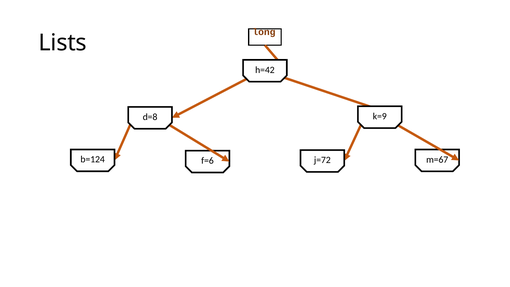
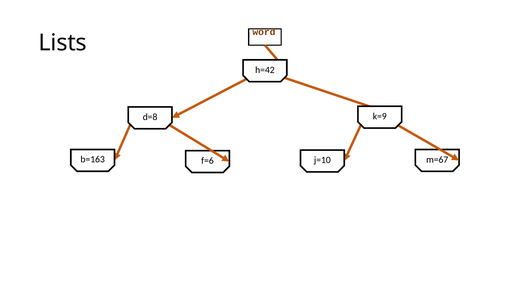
long: long -> word (264, 32)
b=124: b=124 -> b=163 (93, 159)
j=72: j=72 -> j=10 (322, 160)
